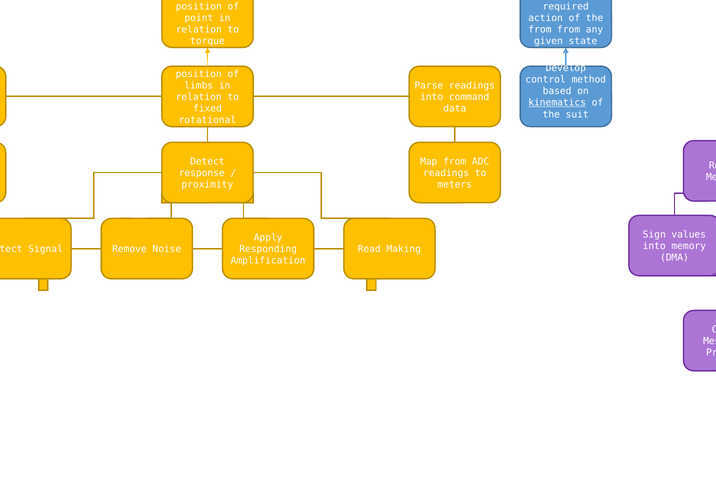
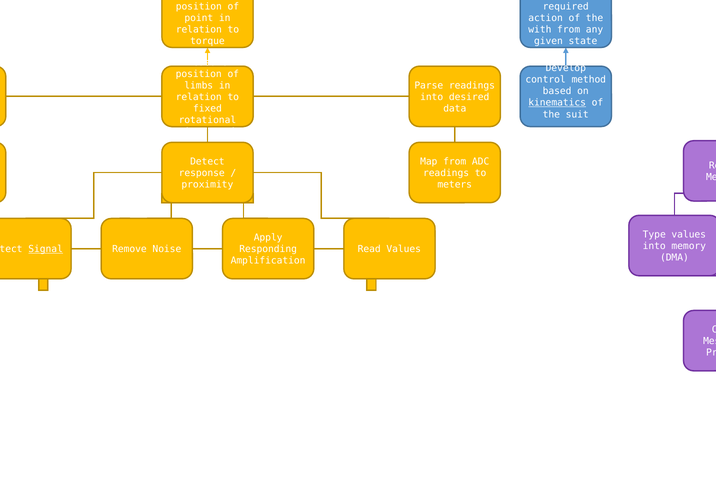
from: from -> with (540, 30)
command: command -> desired (469, 97)
Sign: Sign -> Type (654, 235)
Signal underline: none -> present (46, 250)
Read Making: Making -> Values (404, 250)
